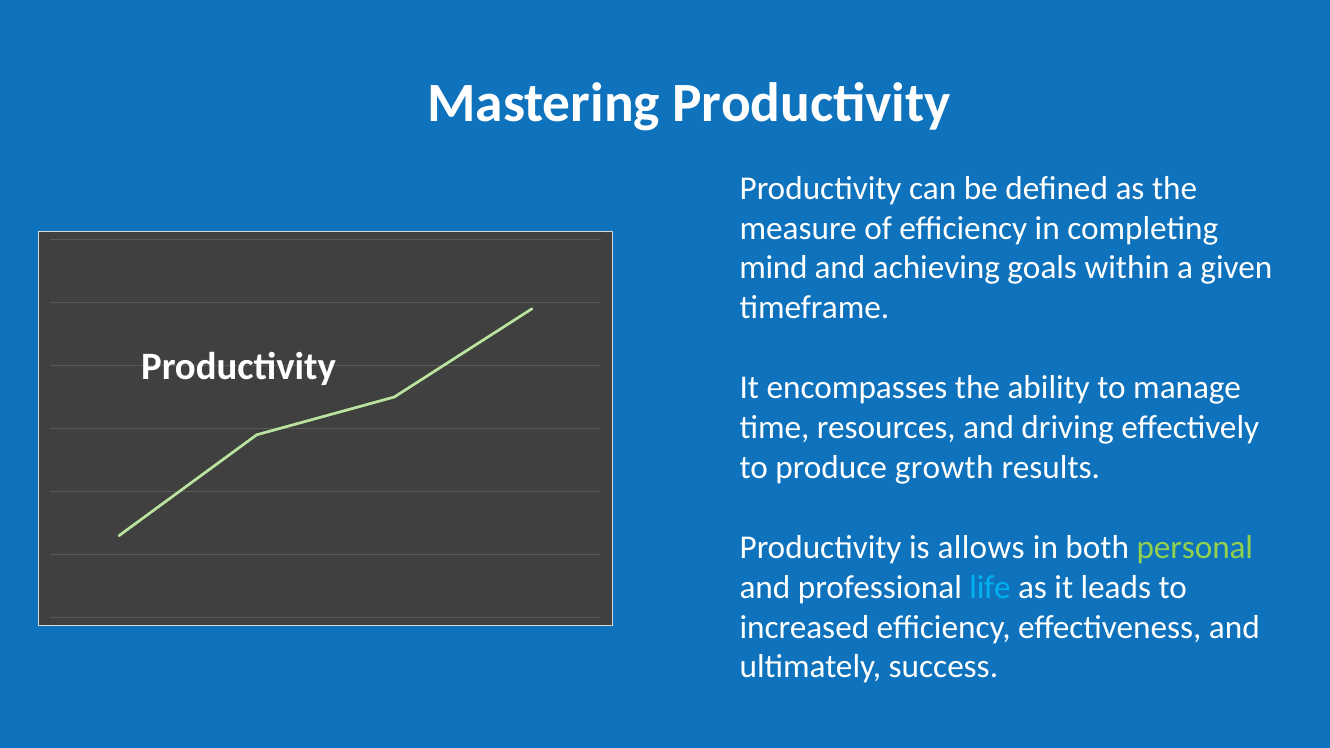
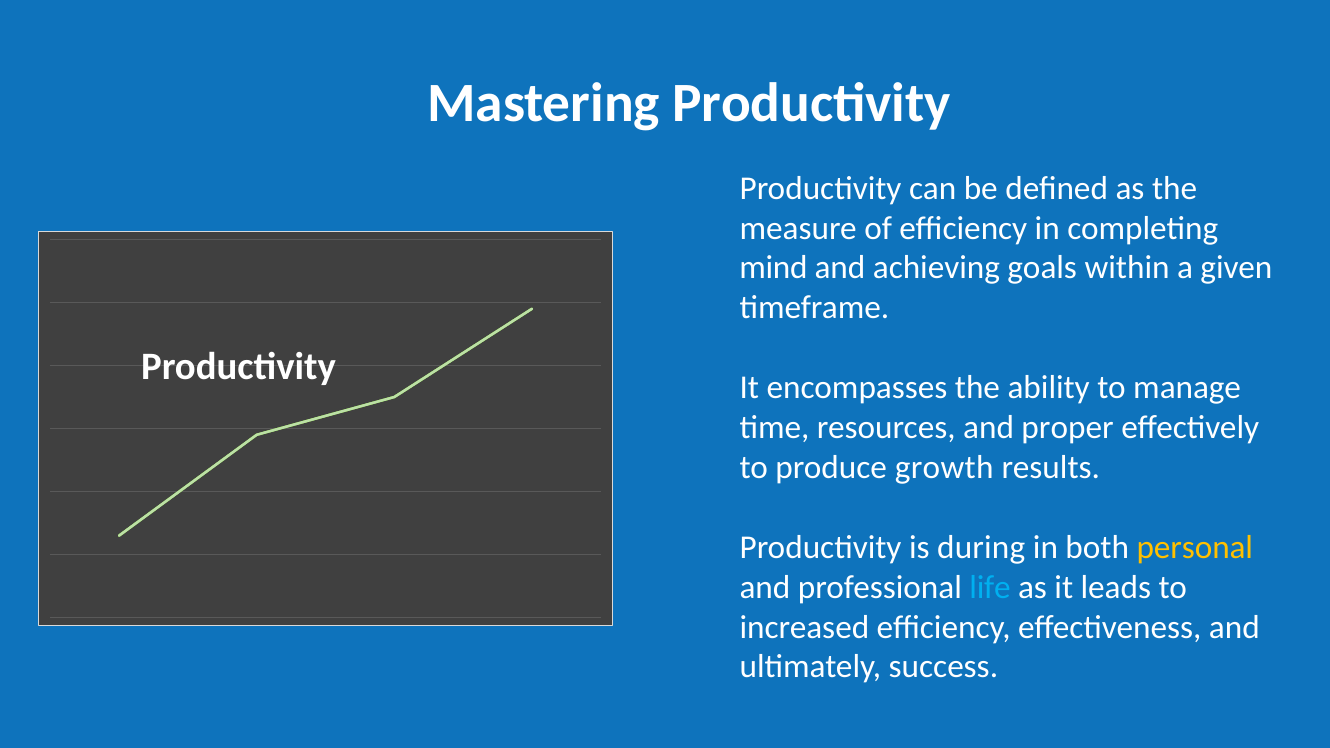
driving: driving -> proper (1068, 428)
allows: allows -> during (981, 547)
personal colour: light green -> yellow (1195, 547)
